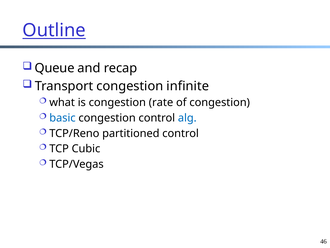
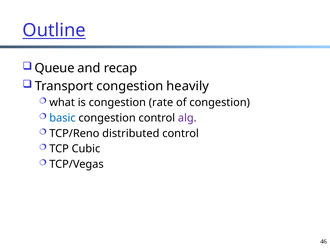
infinite: infinite -> heavily (188, 86)
alg colour: blue -> purple (187, 118)
partitioned: partitioned -> distributed (131, 133)
